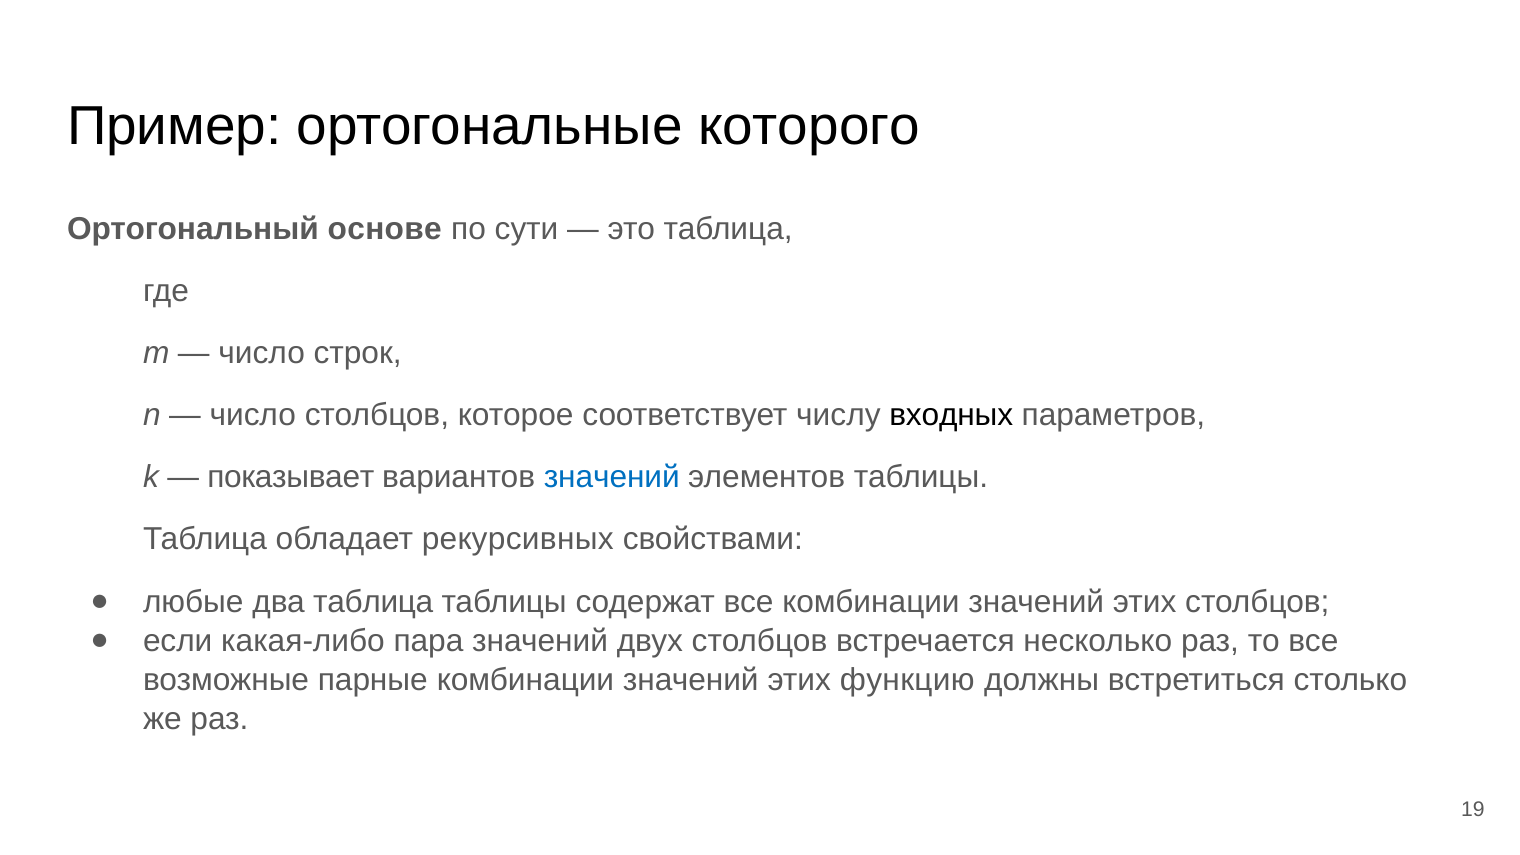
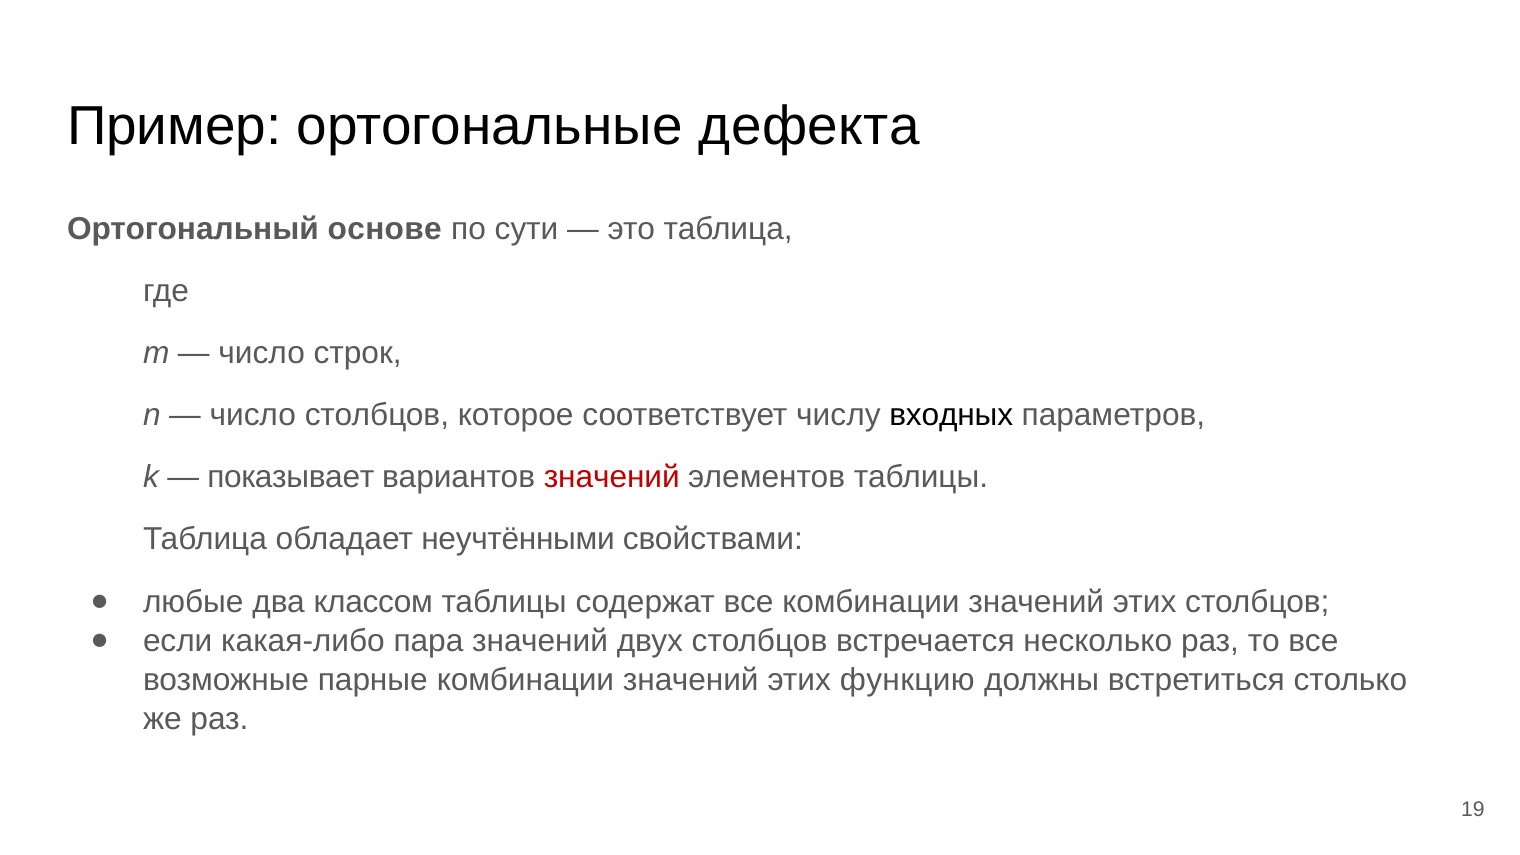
которого: которого -> дефекта (809, 126)
значений colour: blue -> red (612, 478)
рекурсивных: рекурсивных -> неучтёнными (518, 540)
два таблица: таблица -> классом (373, 602)
